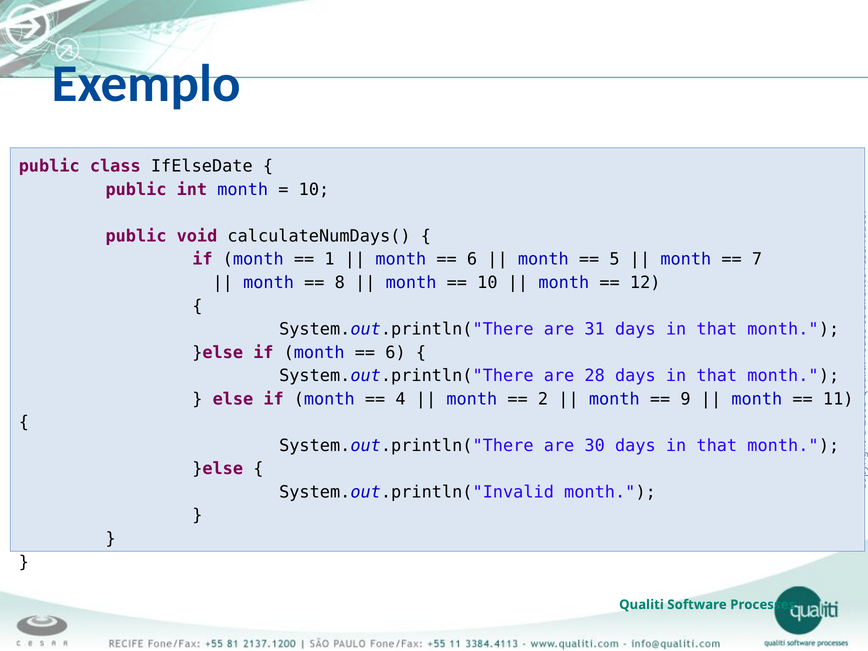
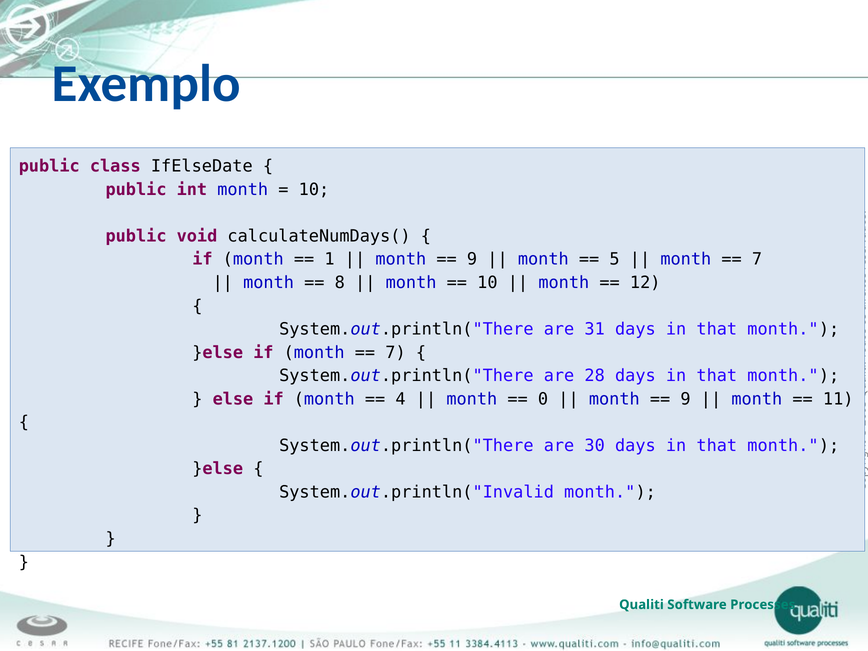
6: 6 -> 9 (472, 259)
6: 6 -> 7 (396, 352)
2: 2 -> 0 (543, 399)
